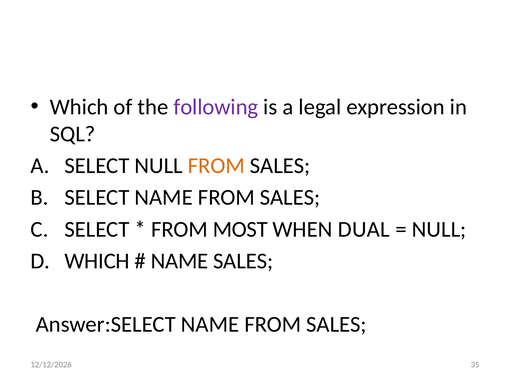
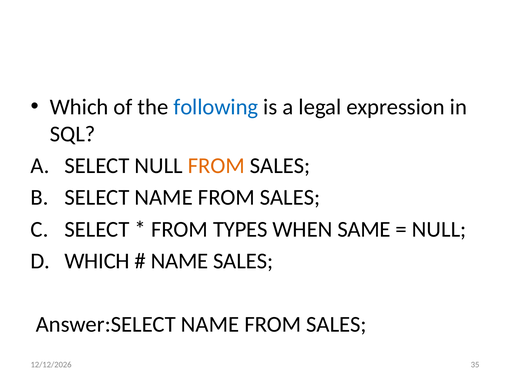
following colour: purple -> blue (216, 107)
MOST: MOST -> TYPES (240, 230)
DUAL: DUAL -> SAME (364, 230)
